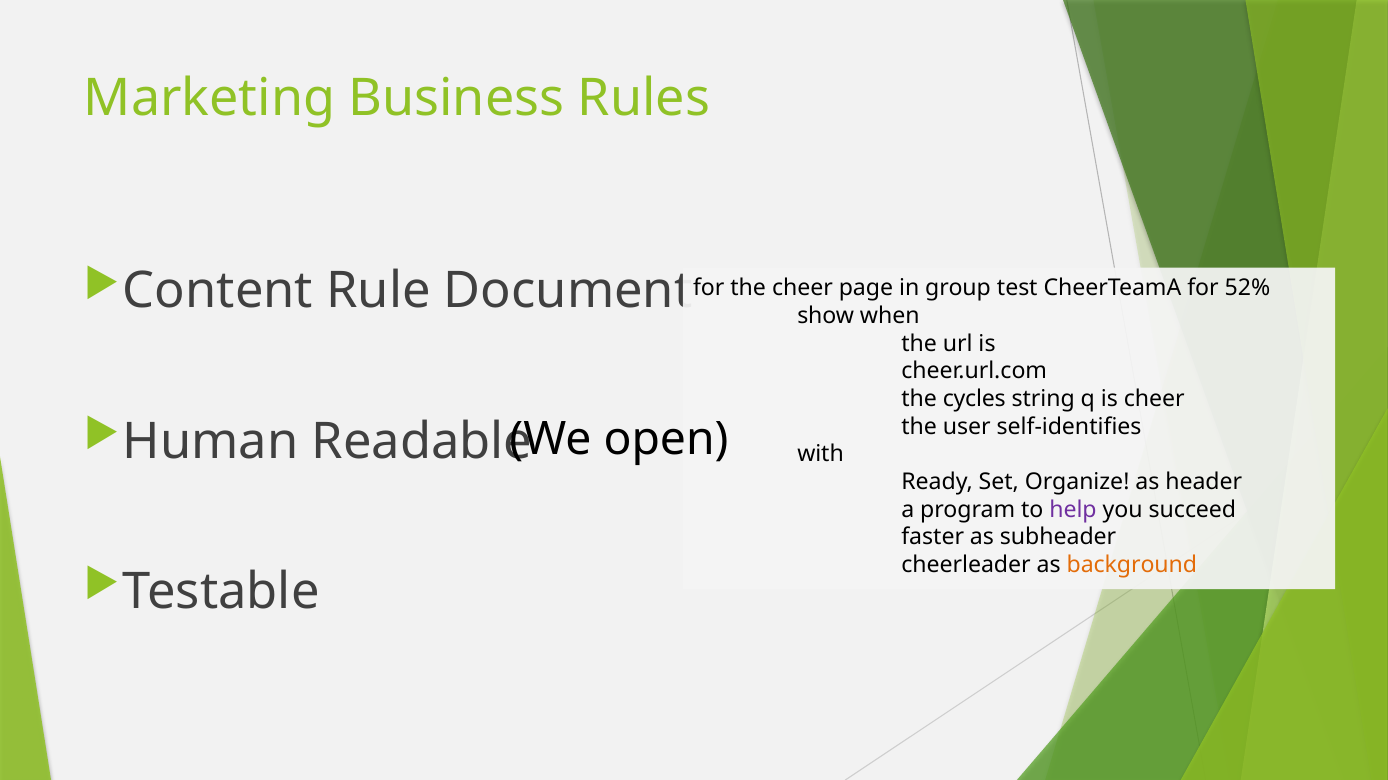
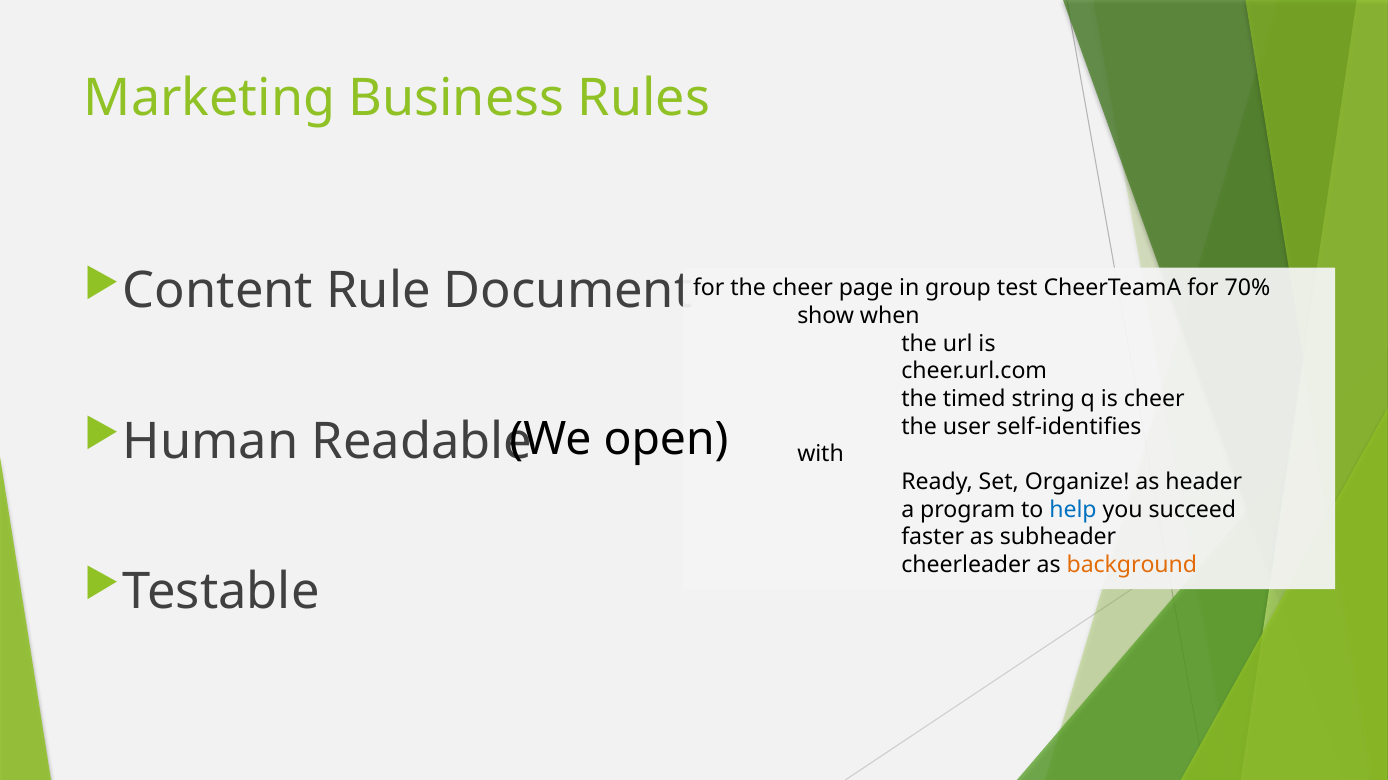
52%: 52% -> 70% (1247, 288)
cycles: cycles -> timed (974, 399)
help colour: purple -> blue (1073, 510)
